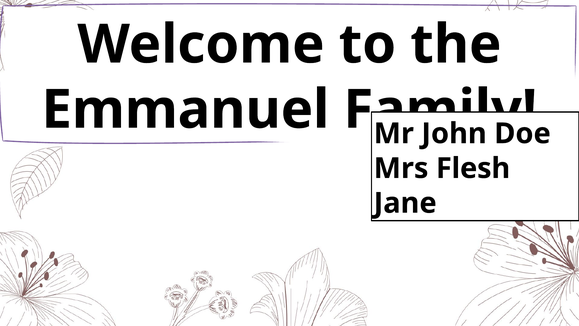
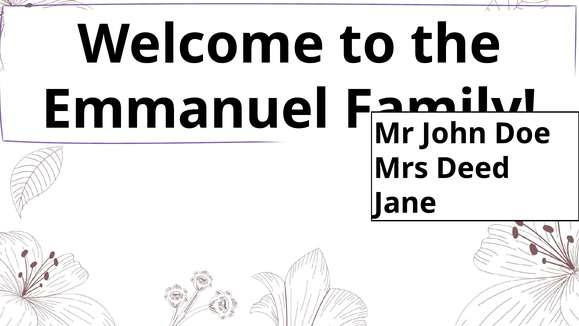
Flesh: Flesh -> Deed (473, 168)
